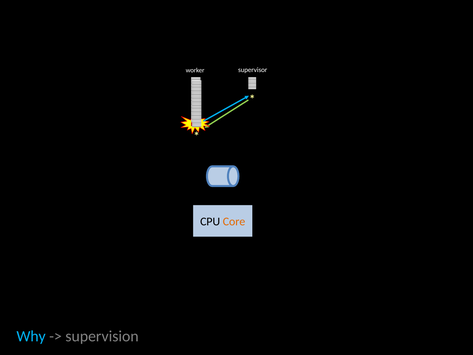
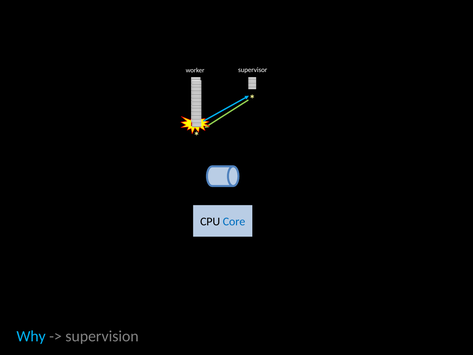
Core colour: orange -> blue (234, 222)
